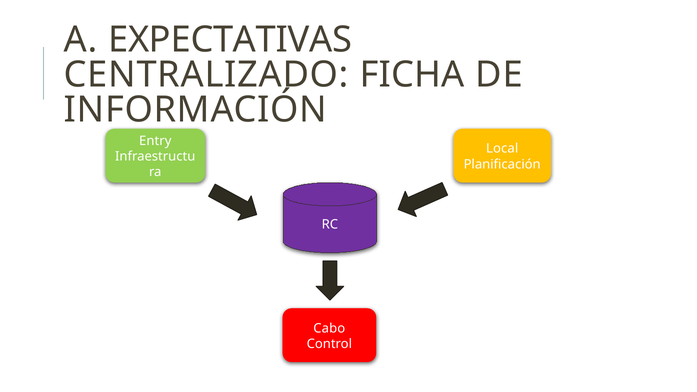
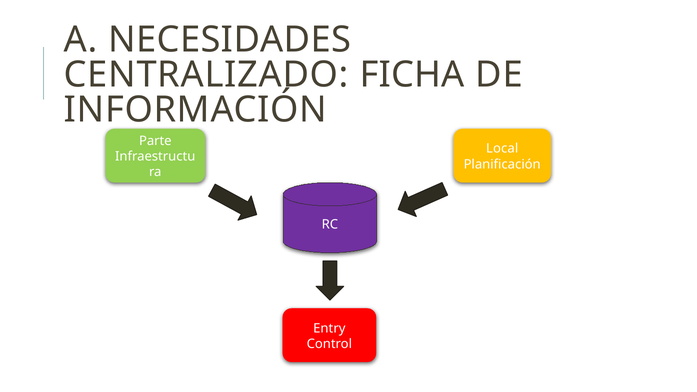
EXPECTATIVAS: EXPECTATIVAS -> NECESIDADES (230, 40)
Entry: Entry -> Parte (155, 141)
Cabo: Cabo -> Entry (329, 328)
